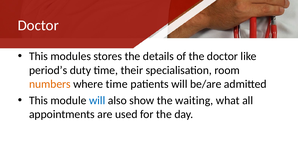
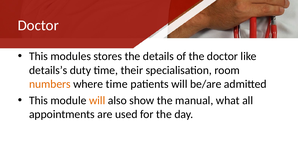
period’s: period’s -> details’s (48, 70)
will colour: blue -> orange (97, 100)
waiting: waiting -> manual (194, 100)
